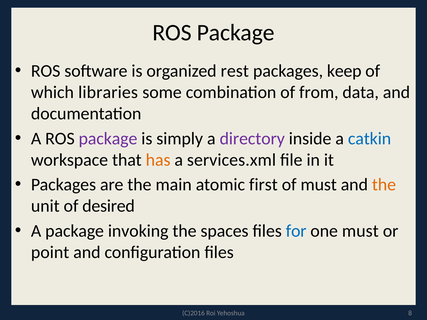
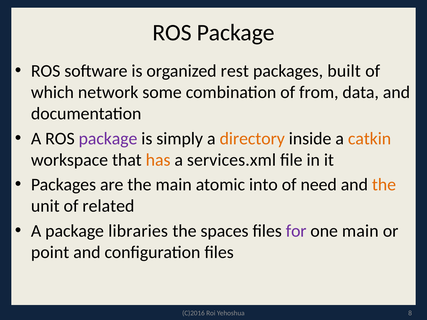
keep: keep -> built (344, 71)
libraries: libraries -> network (108, 92)
directory colour: purple -> orange (252, 139)
catkin colour: blue -> orange (370, 139)
first: first -> into (263, 185)
of must: must -> need (319, 185)
desired: desired -> related (108, 206)
invoking: invoking -> libraries (138, 231)
for colour: blue -> purple (296, 231)
one must: must -> main (360, 231)
